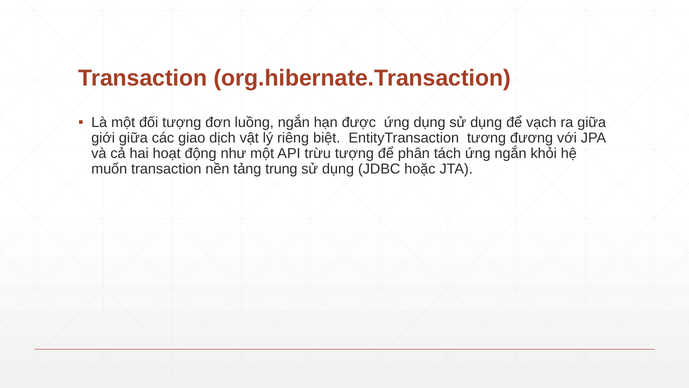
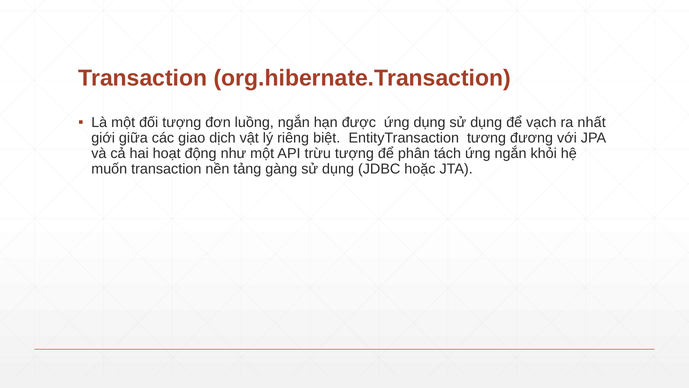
ra giữa: giữa -> nhất (592, 122)
trung: trung -> gàng (281, 169)
